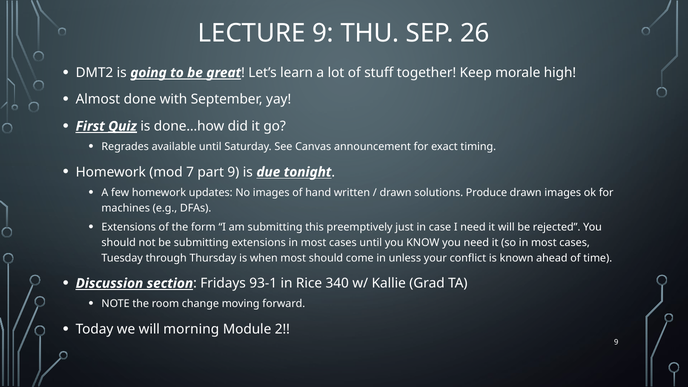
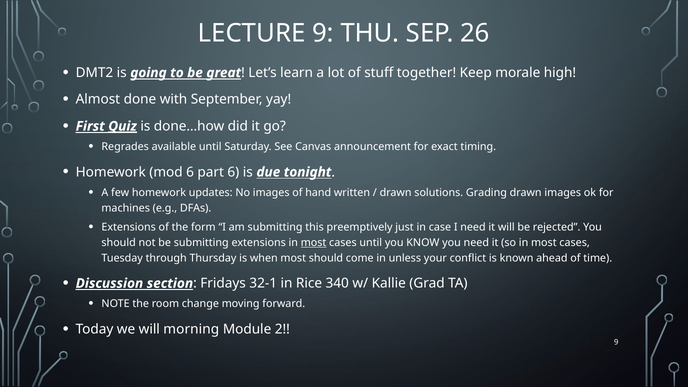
mod 7: 7 -> 6 (190, 172)
part 9: 9 -> 6 (233, 172)
Produce: Produce -> Grading (486, 193)
most underline: none -> present (314, 243)
93-1: 93-1 -> 32-1 (263, 283)
